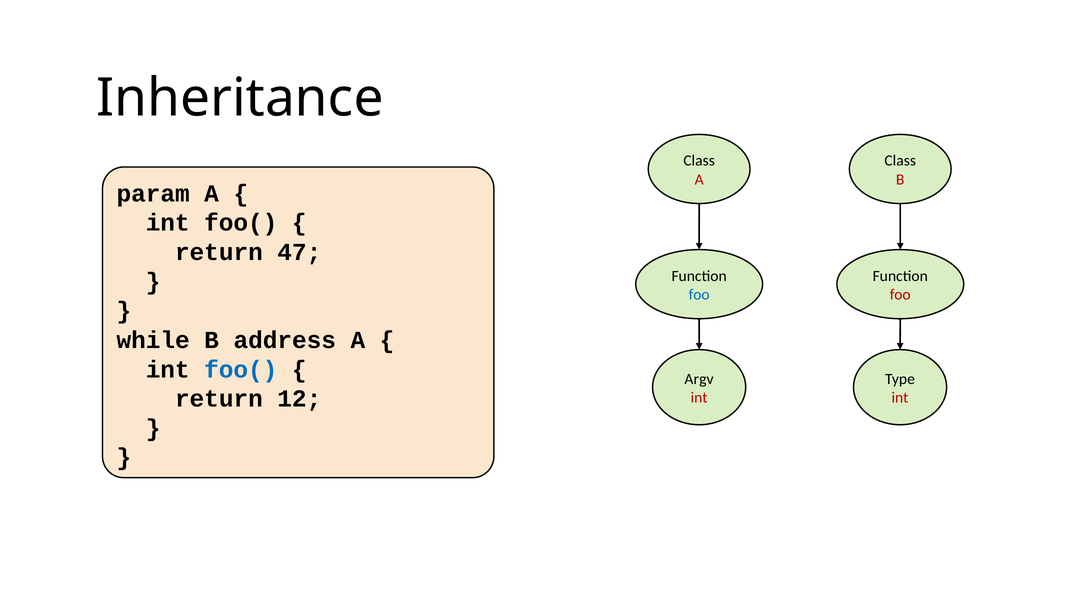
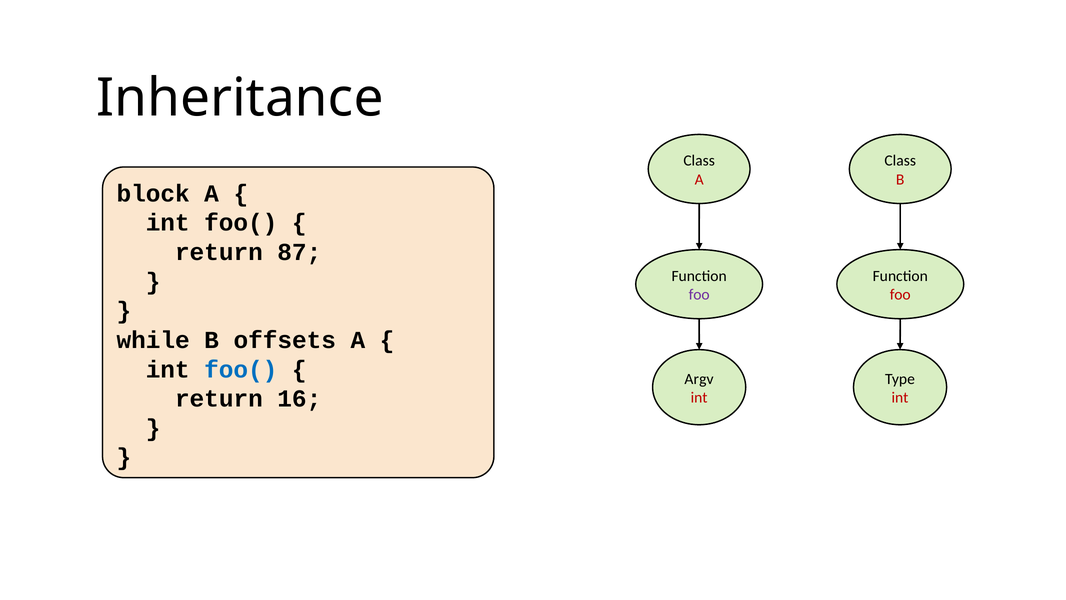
param: param -> block (153, 193)
47: 47 -> 87 (299, 252)
foo colour: blue -> purple (699, 294)
address: address -> offsets (285, 340)
12: 12 -> 16 (299, 399)
